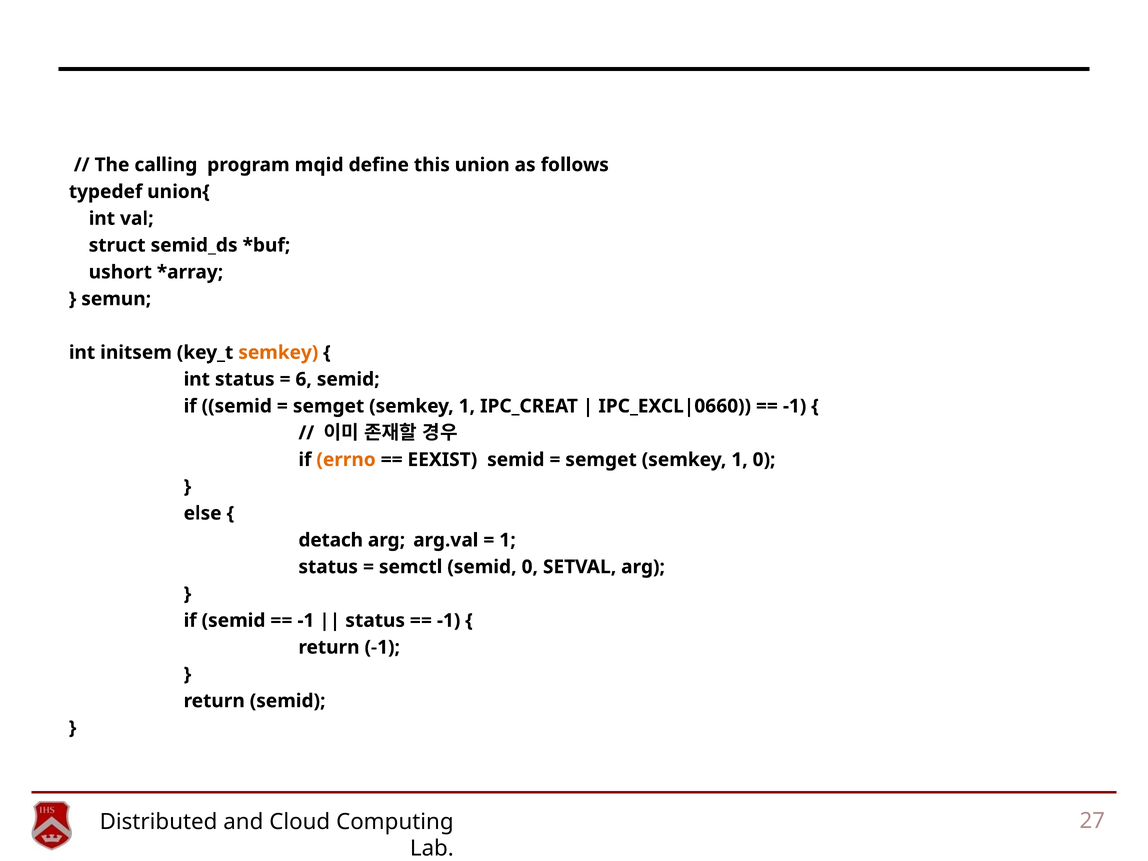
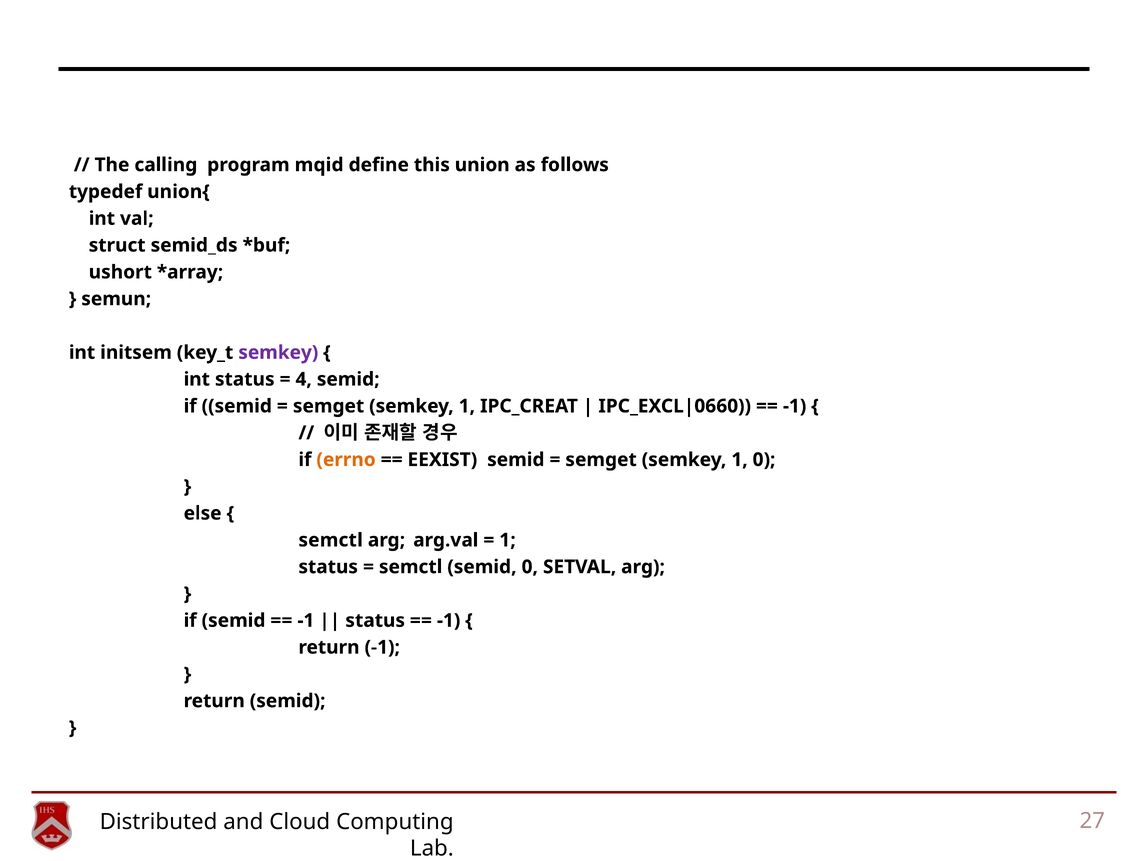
semkey colour: orange -> purple (278, 353)
6: 6 -> 4 (304, 379)
detach: detach -> semctl (331, 540)
